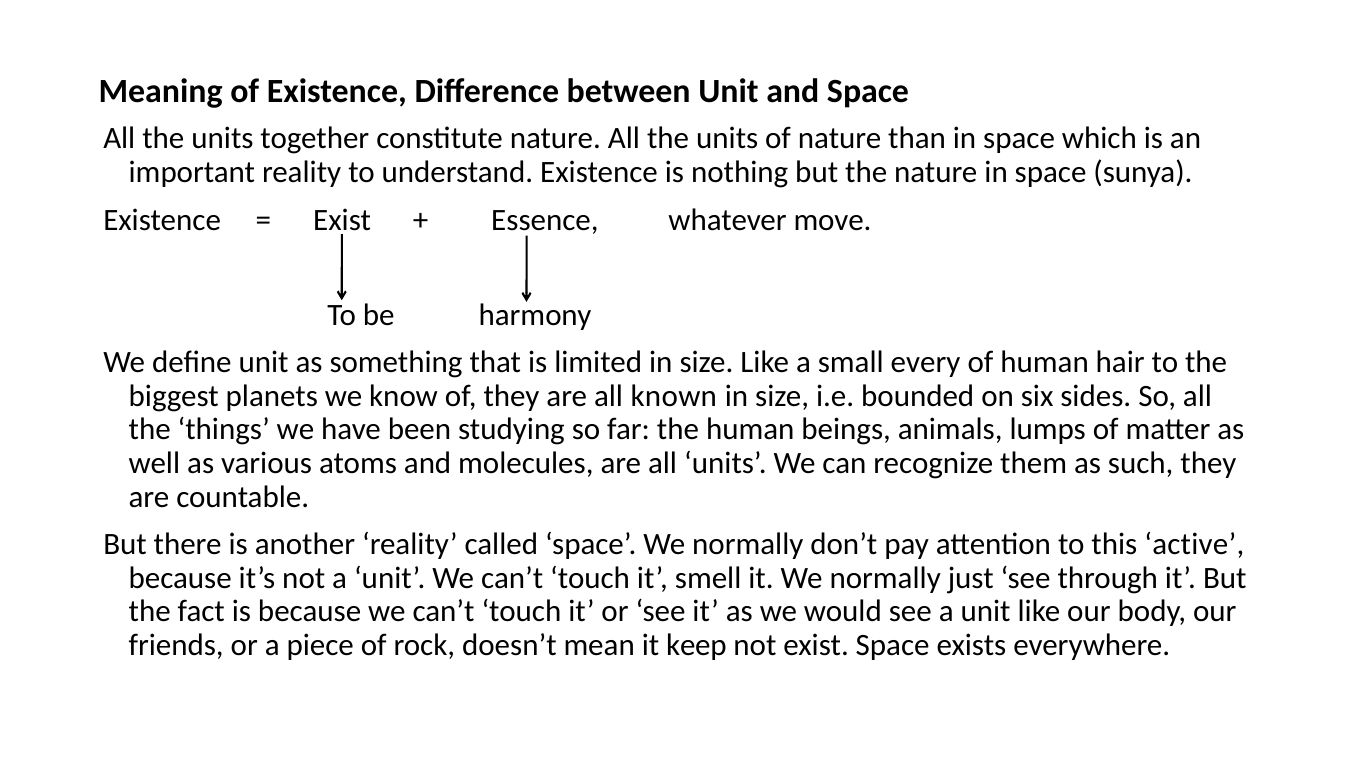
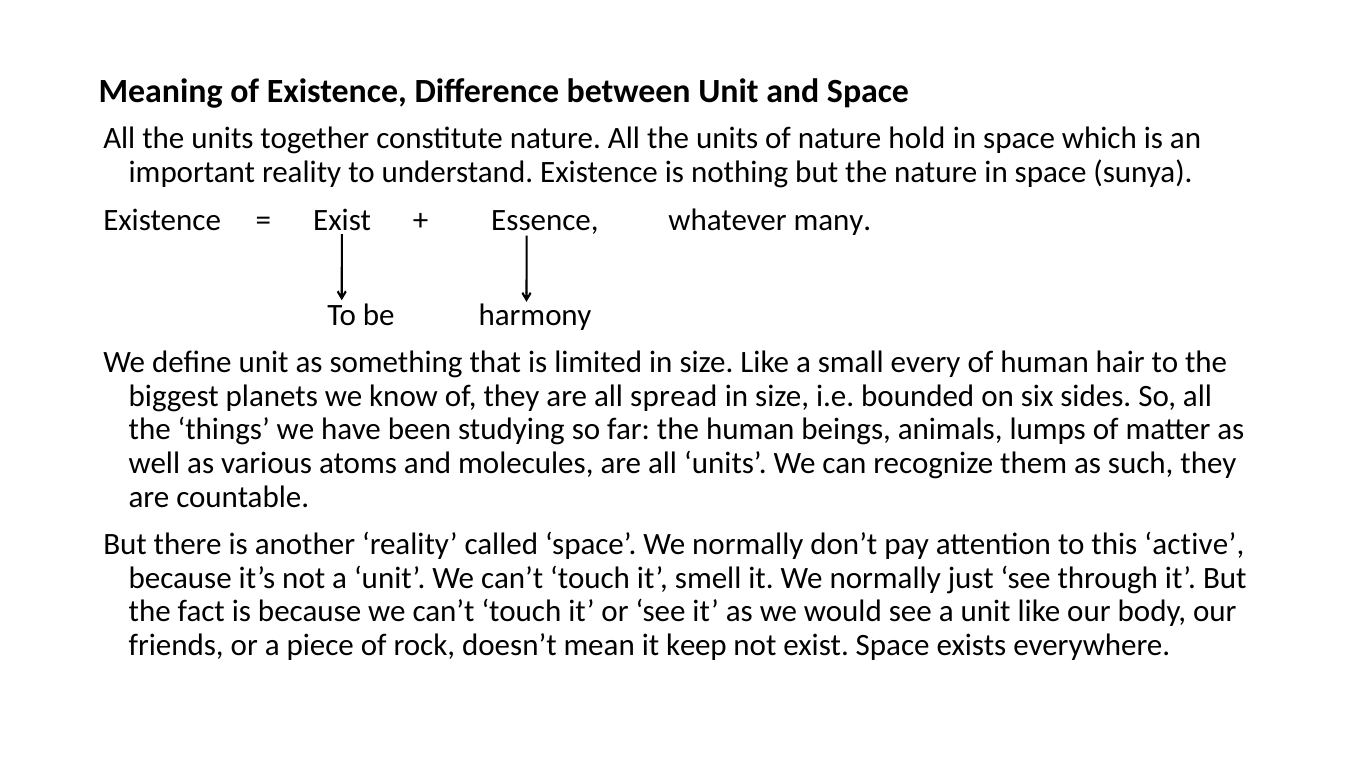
than: than -> hold (917, 139)
move: move -> many (832, 220)
known: known -> spread (674, 396)
